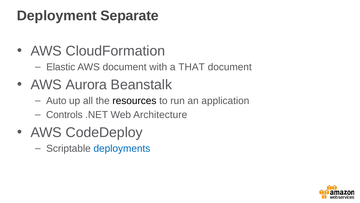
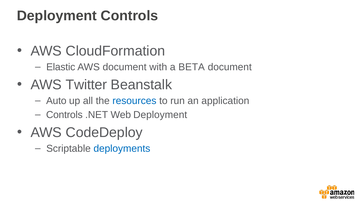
Deployment Separate: Separate -> Controls (129, 16)
THAT: THAT -> BETA (192, 67)
Aurora: Aurora -> Twitter (86, 84)
resources colour: black -> blue (134, 101)
Web Architecture: Architecture -> Deployment (160, 115)
